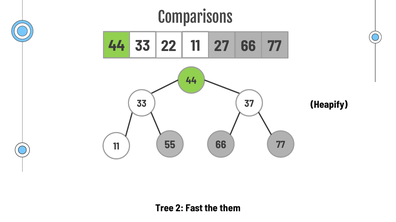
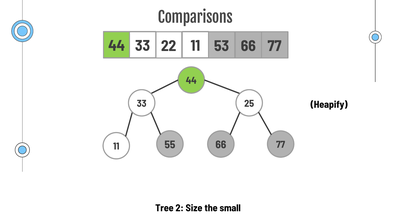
27: 27 -> 53 (222, 46)
37: 37 -> 25 (249, 104)
Fast: Fast -> Size (194, 209)
them: them -> small (230, 209)
